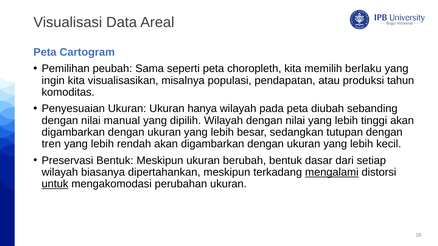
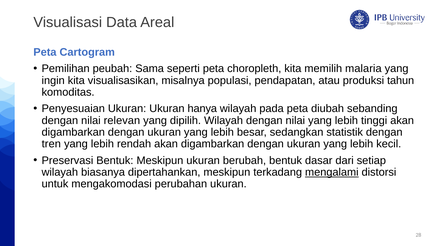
berlaku: berlaku -> malaria (363, 69)
manual: manual -> relevan (122, 121)
tutupan: tutupan -> statistik (345, 132)
untuk underline: present -> none (55, 184)
